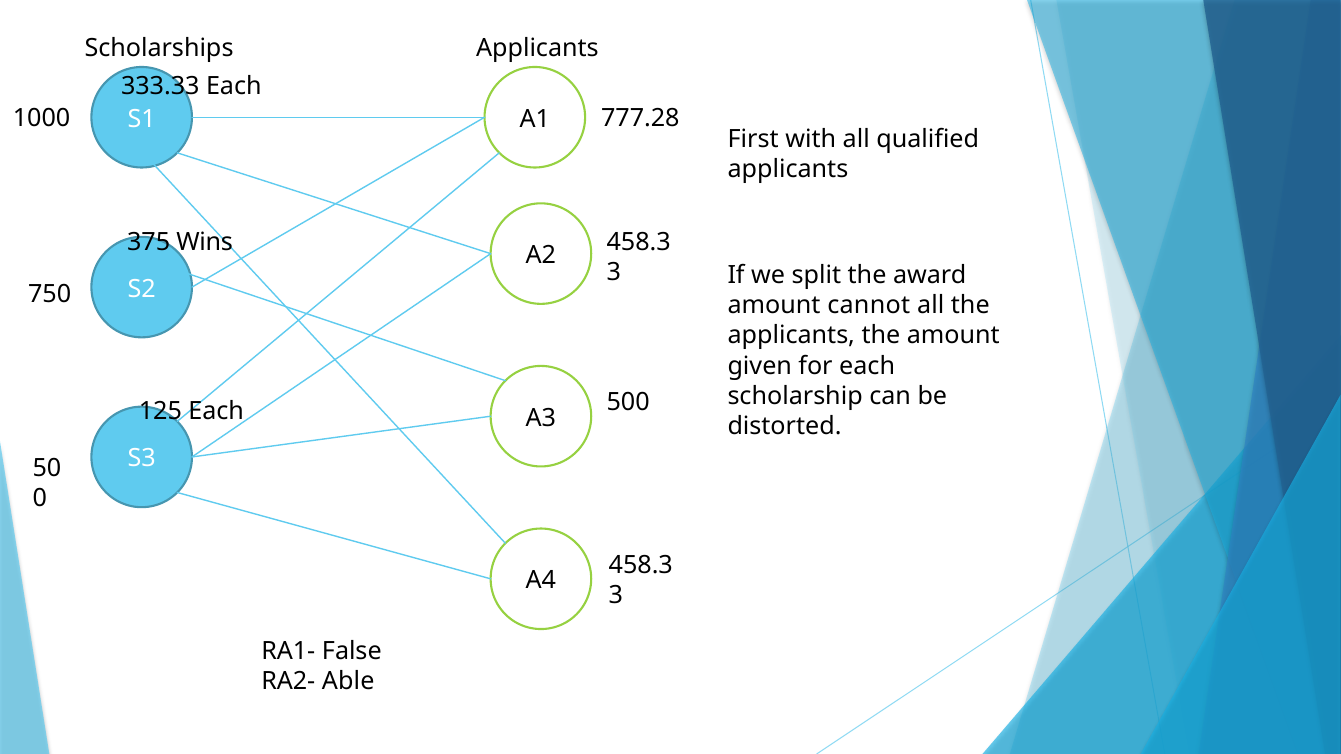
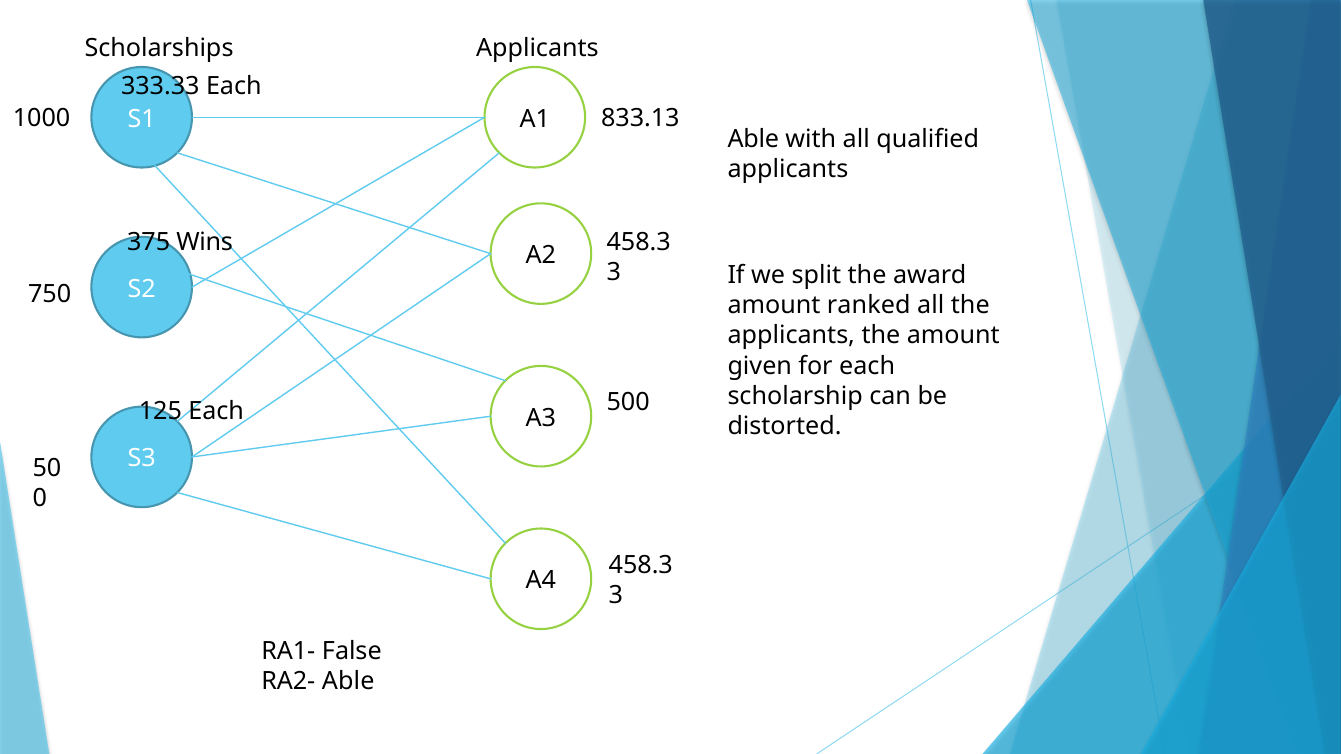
777.28: 777.28 -> 833.13 (640, 118)
First: First -> Able (753, 139)
cannot: cannot -> ranked (869, 306)
